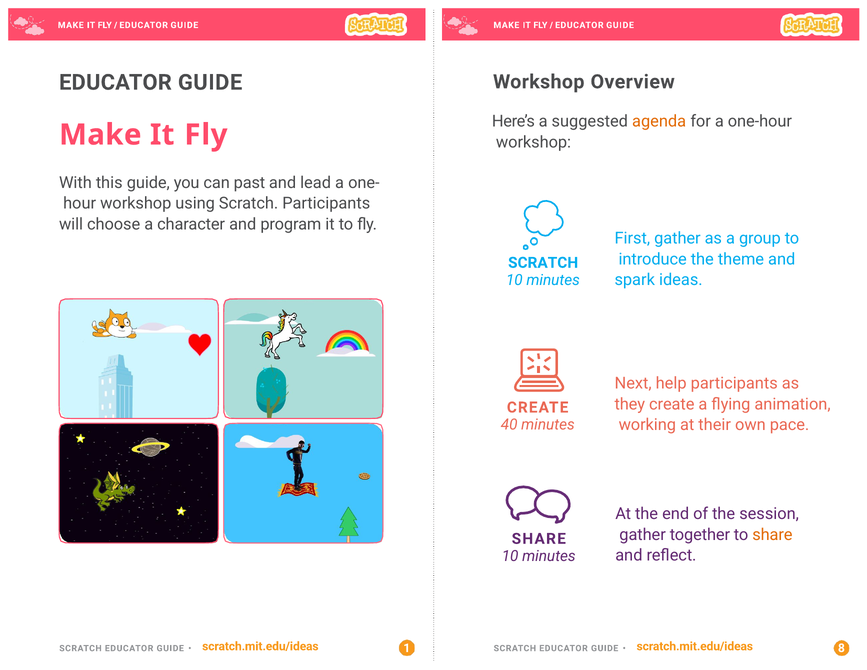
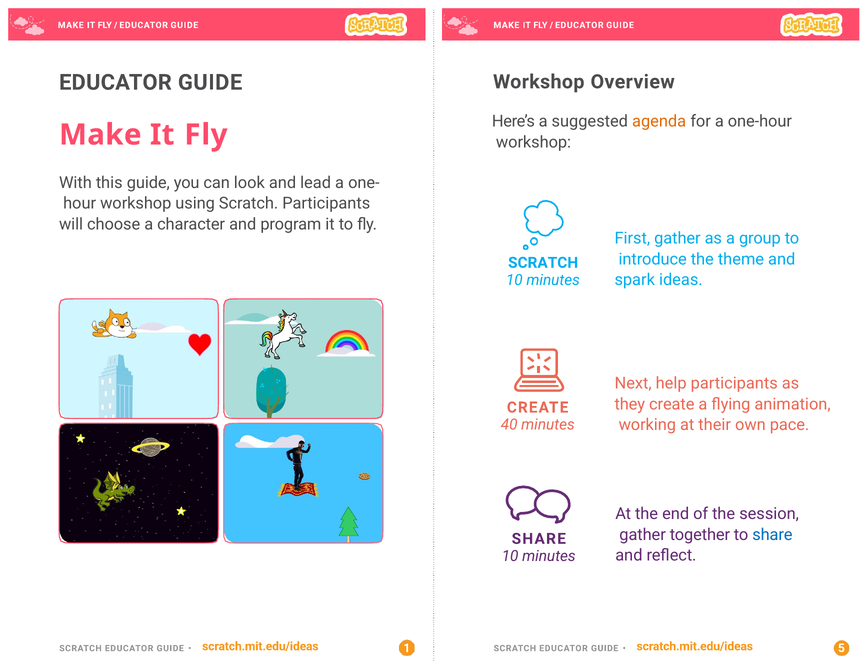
past: past -> look (249, 183)
share colour: orange -> blue (772, 535)
8: 8 -> 5 (841, 648)
